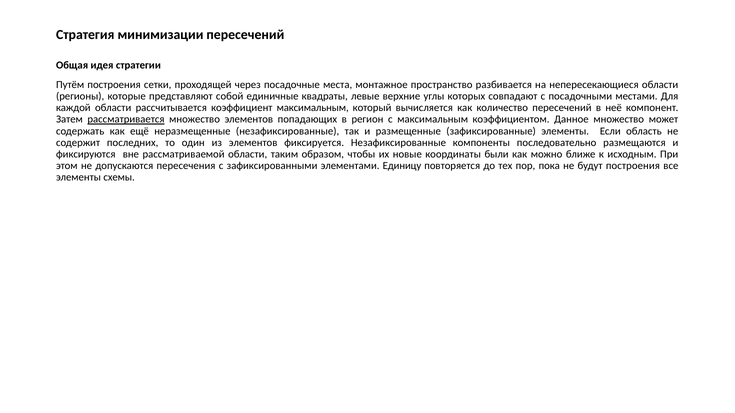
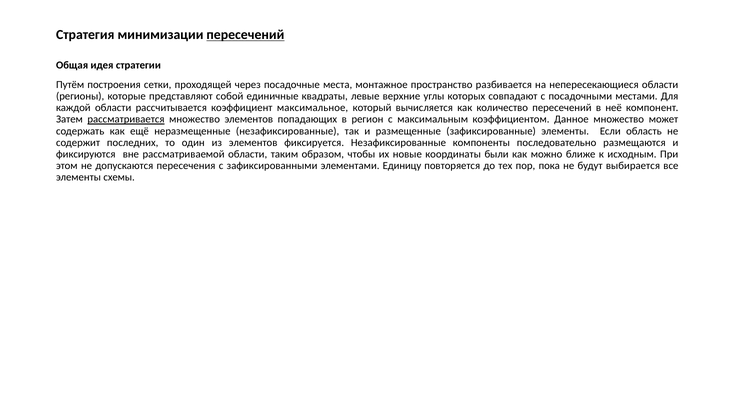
пересечений underline: none -> present (245, 35)
коэффициент максимальным: максимальным -> максимальное (313, 108)
будут построения: построения -> выбирается (633, 166)
